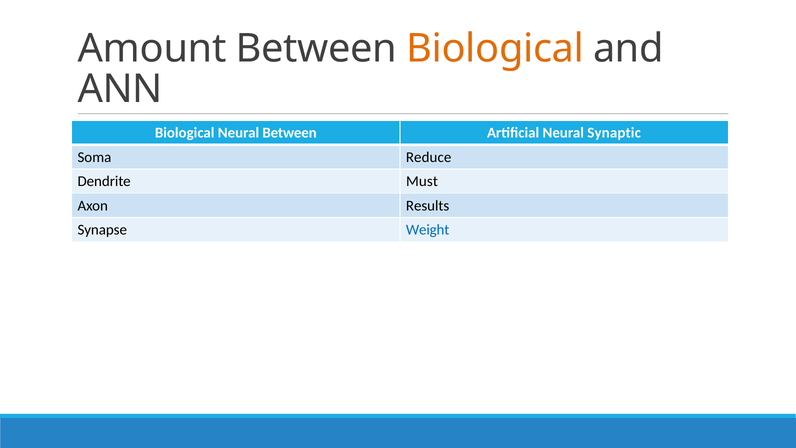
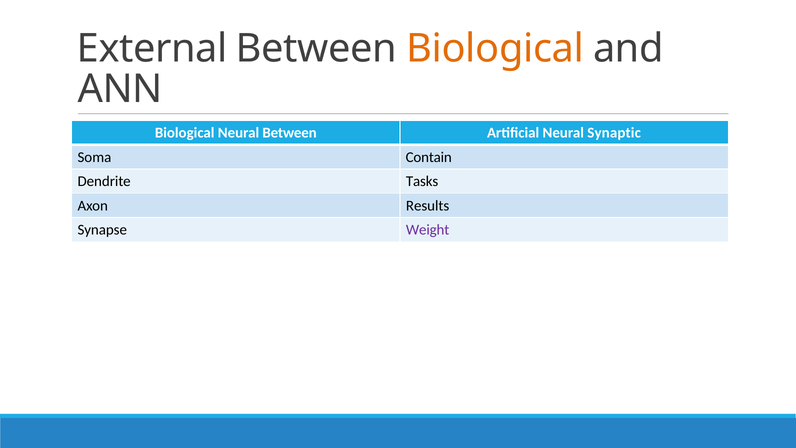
Amount: Amount -> External (152, 49)
Reduce: Reduce -> Contain (429, 157)
Must: Must -> Tasks (422, 181)
Weight colour: blue -> purple (428, 230)
